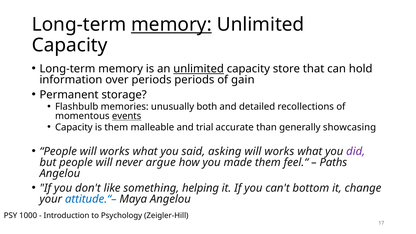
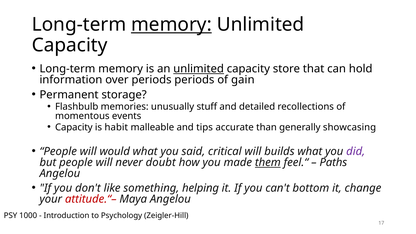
both: both -> stuff (207, 107)
events underline: present -> none (127, 116)
is them: them -> habit (116, 127)
trial: trial -> tips (205, 127)
People will works: works -> would (115, 151)
asking: asking -> critical (225, 151)
works: works -> builds (279, 151)
argue: argue -> doubt (161, 162)
them underline: none -> present (268, 162)
attitude.“– colour: blue -> red (91, 199)
